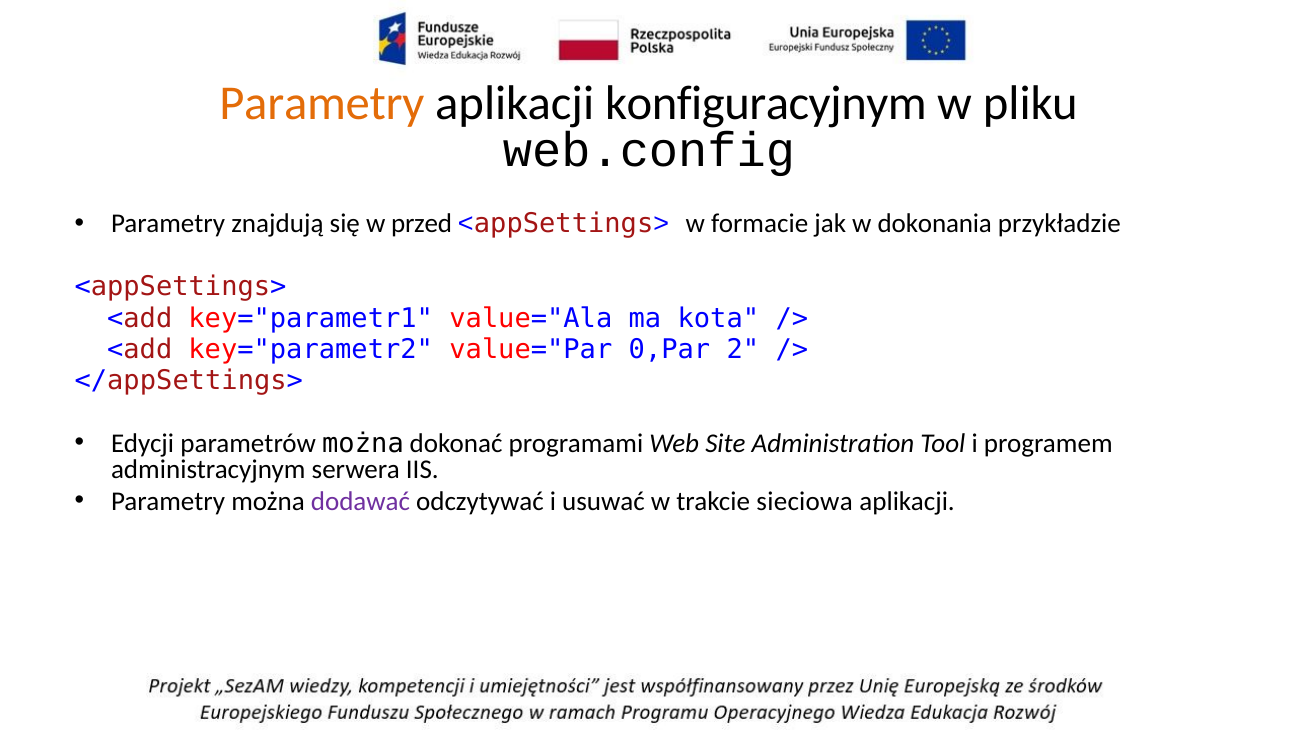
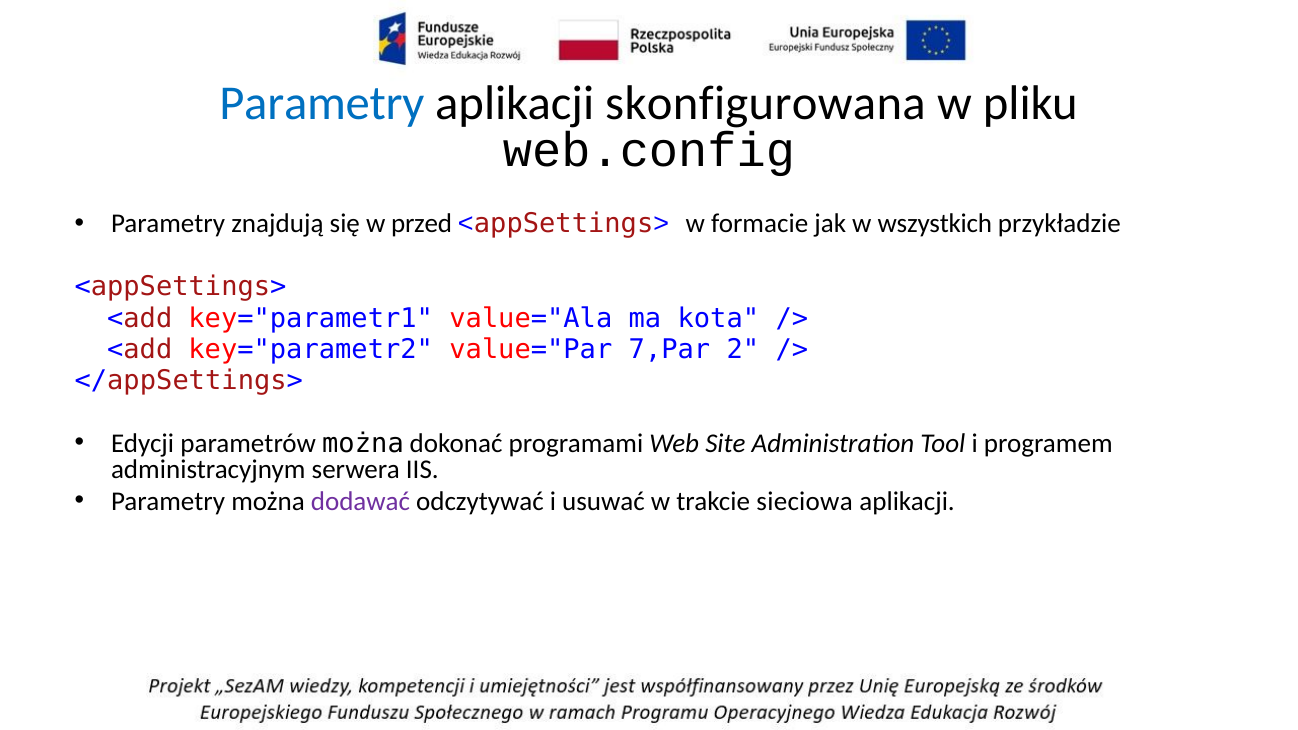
Parametry colour: orange -> blue (322, 104)
konfiguracyjnym: konfiguracyjnym -> skonfigurowana (765, 104)
dokonania: dokonania -> wszystkich (935, 224)
0,Par: 0,Par -> 7,Par (669, 350)
